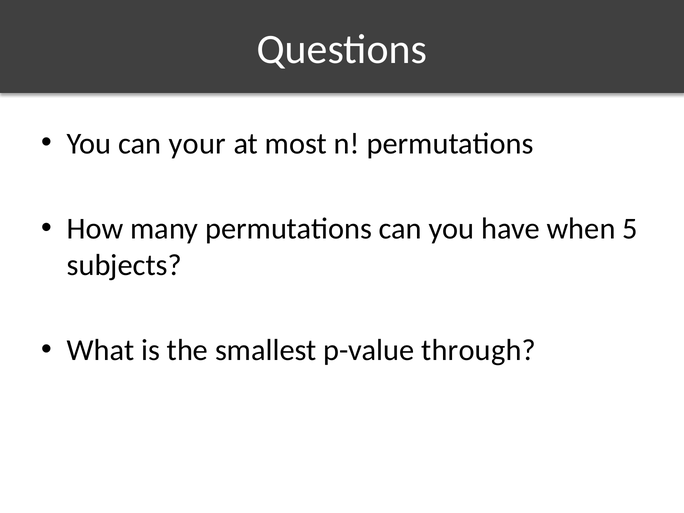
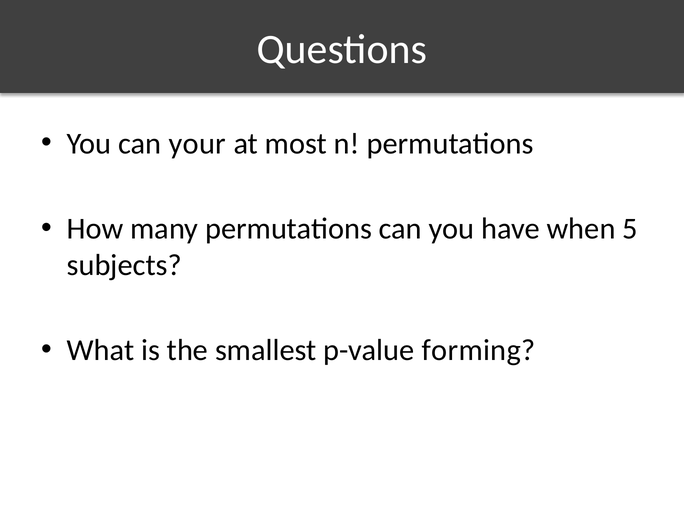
through: through -> forming (479, 350)
